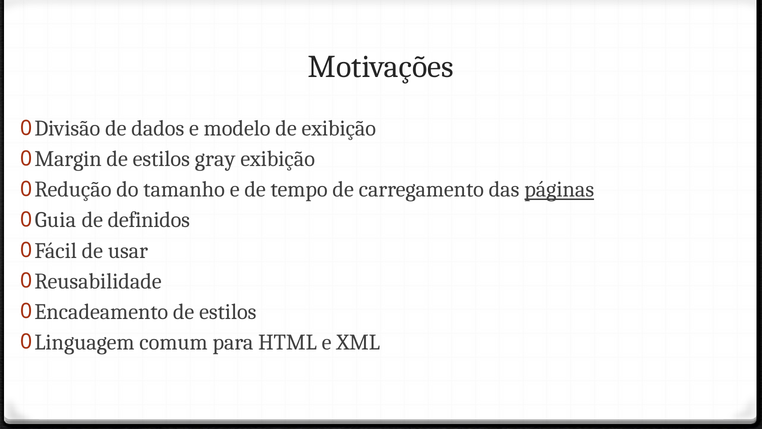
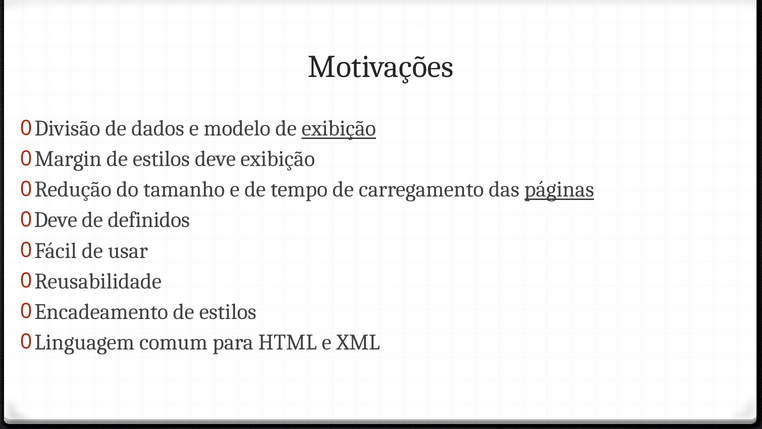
exibição underline: none -> present (339, 128)
estilos gray: gray -> deve (215, 159)
Guia: Guia -> Deve (56, 220)
